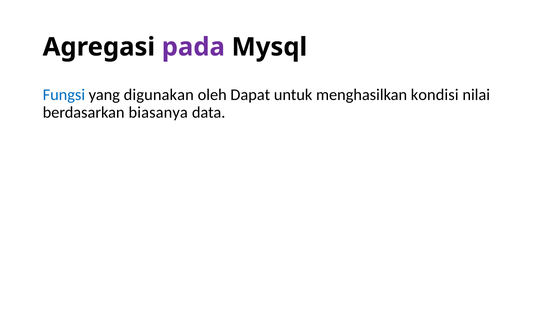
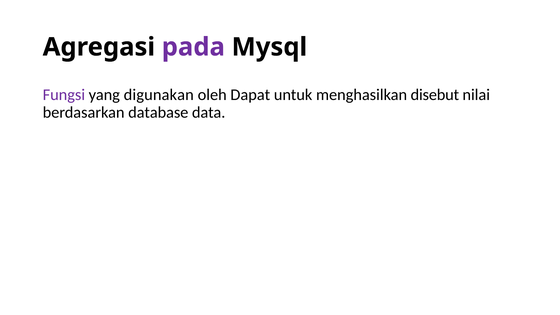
Fungsi colour: blue -> purple (64, 95)
kondisi: kondisi -> disebut (435, 95)
biasanya: biasanya -> database (158, 112)
